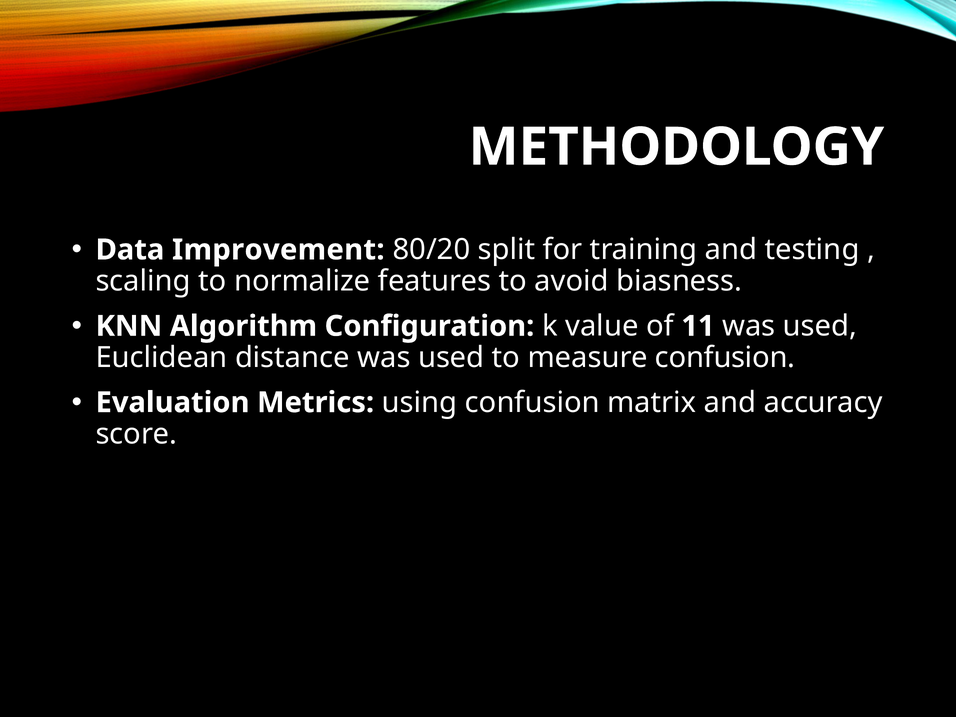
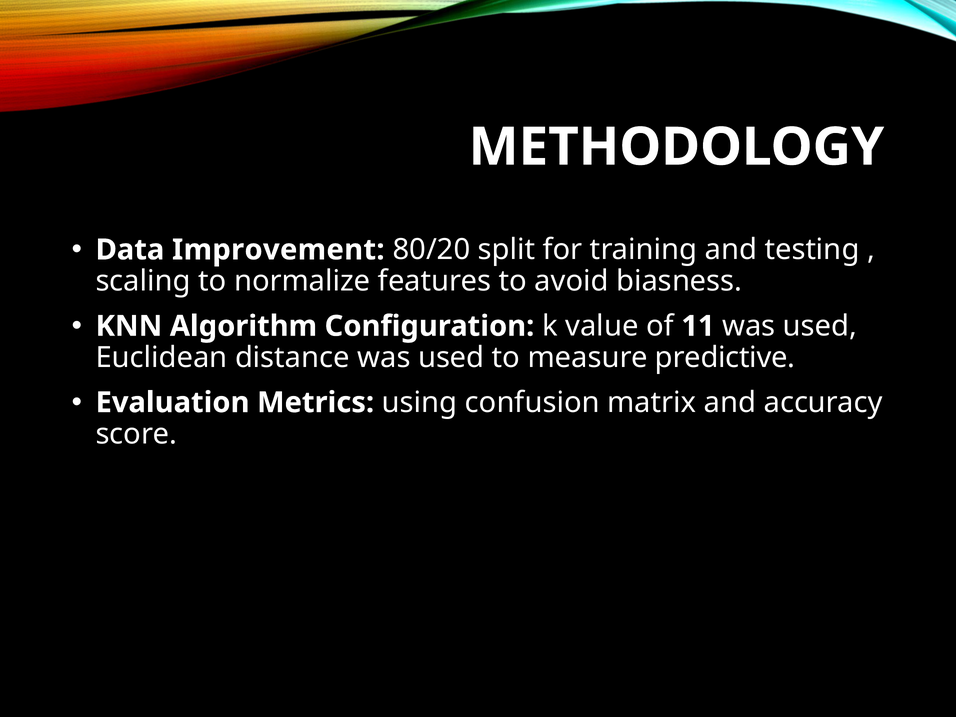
measure confusion: confusion -> predictive (725, 358)
